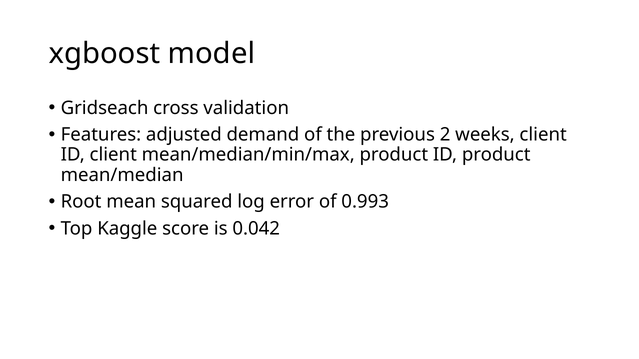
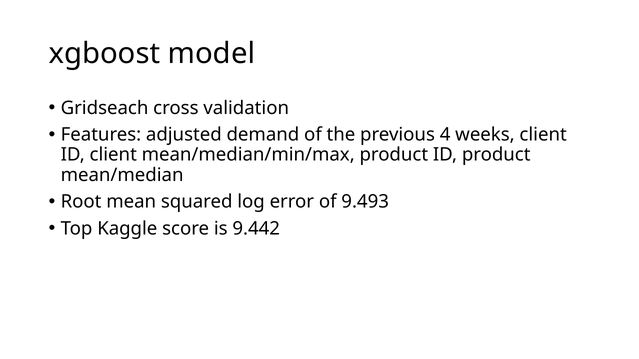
2: 2 -> 4 (445, 135)
0.993: 0.993 -> 9.493 (365, 202)
0.042: 0.042 -> 9.442 (256, 229)
